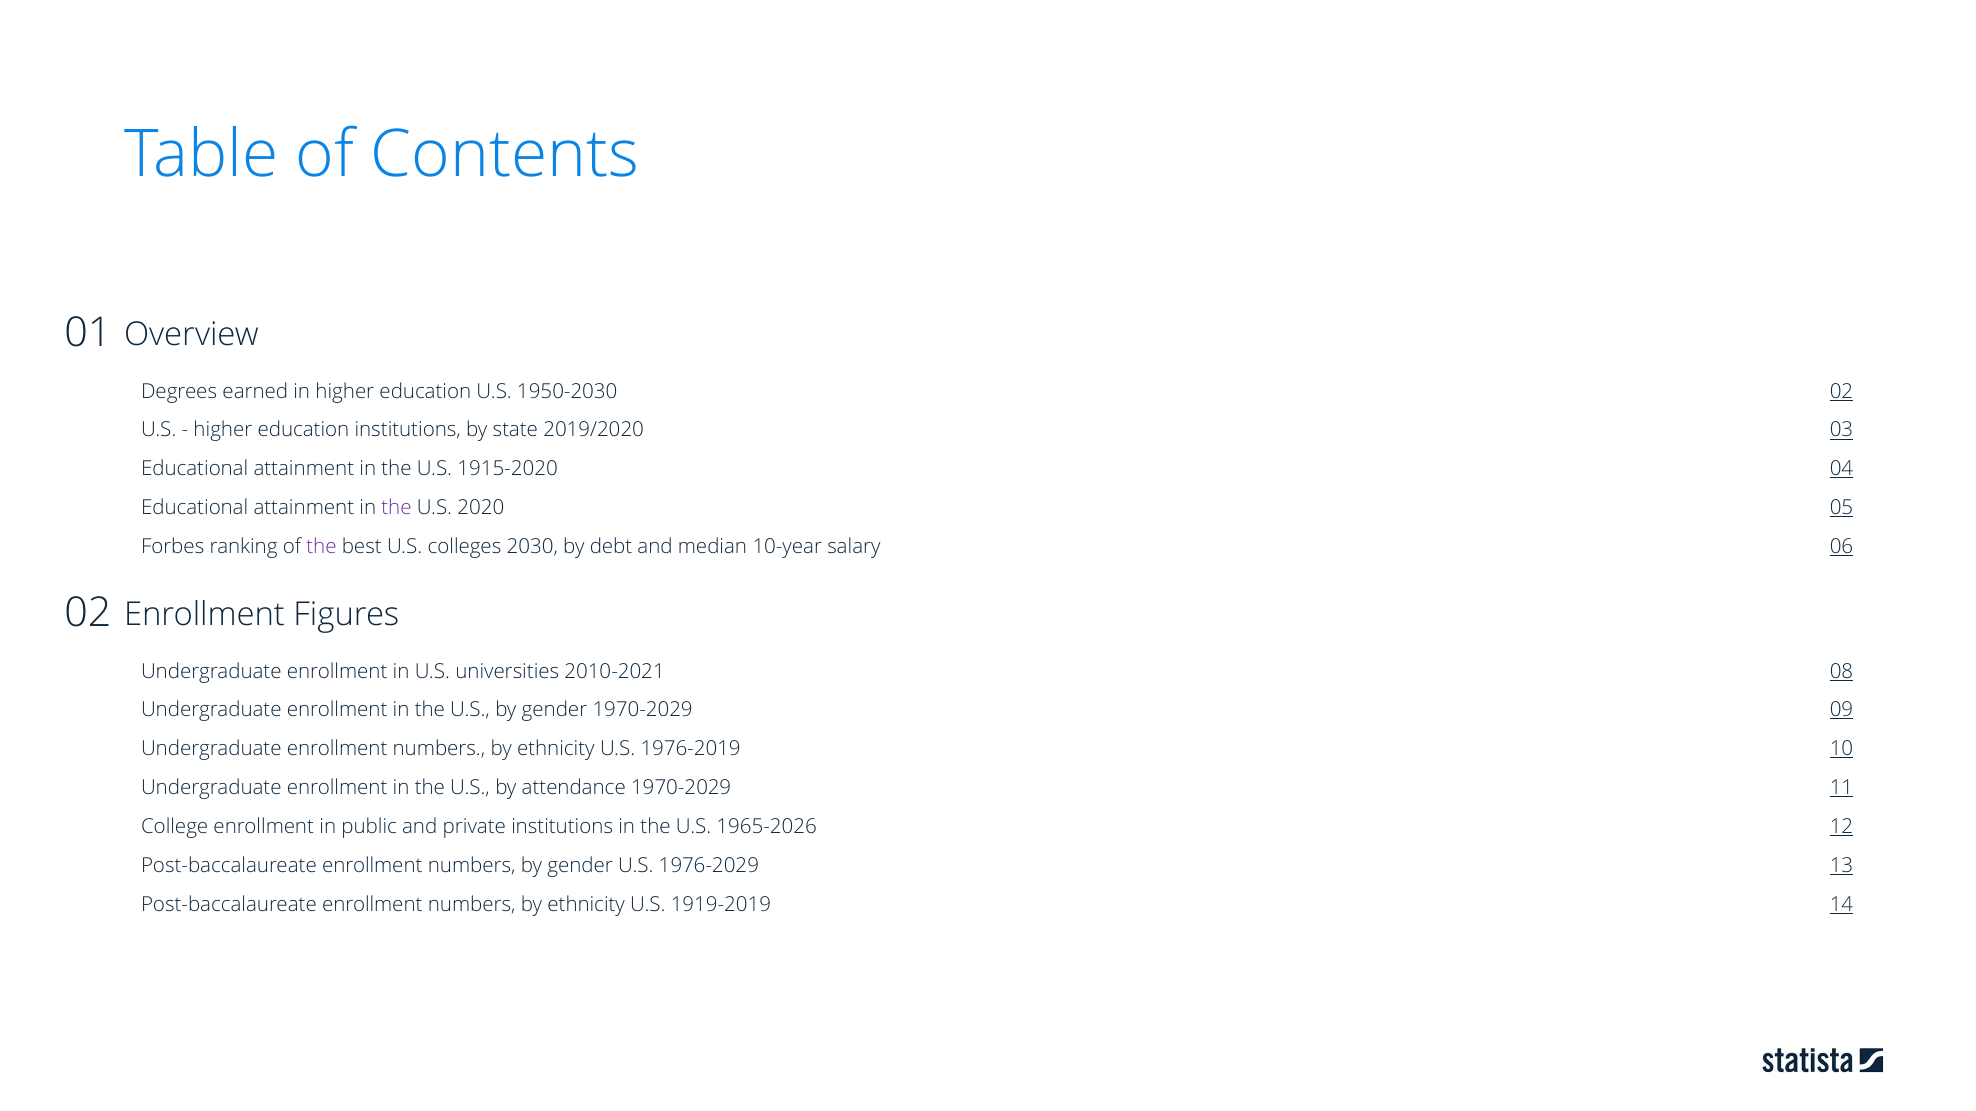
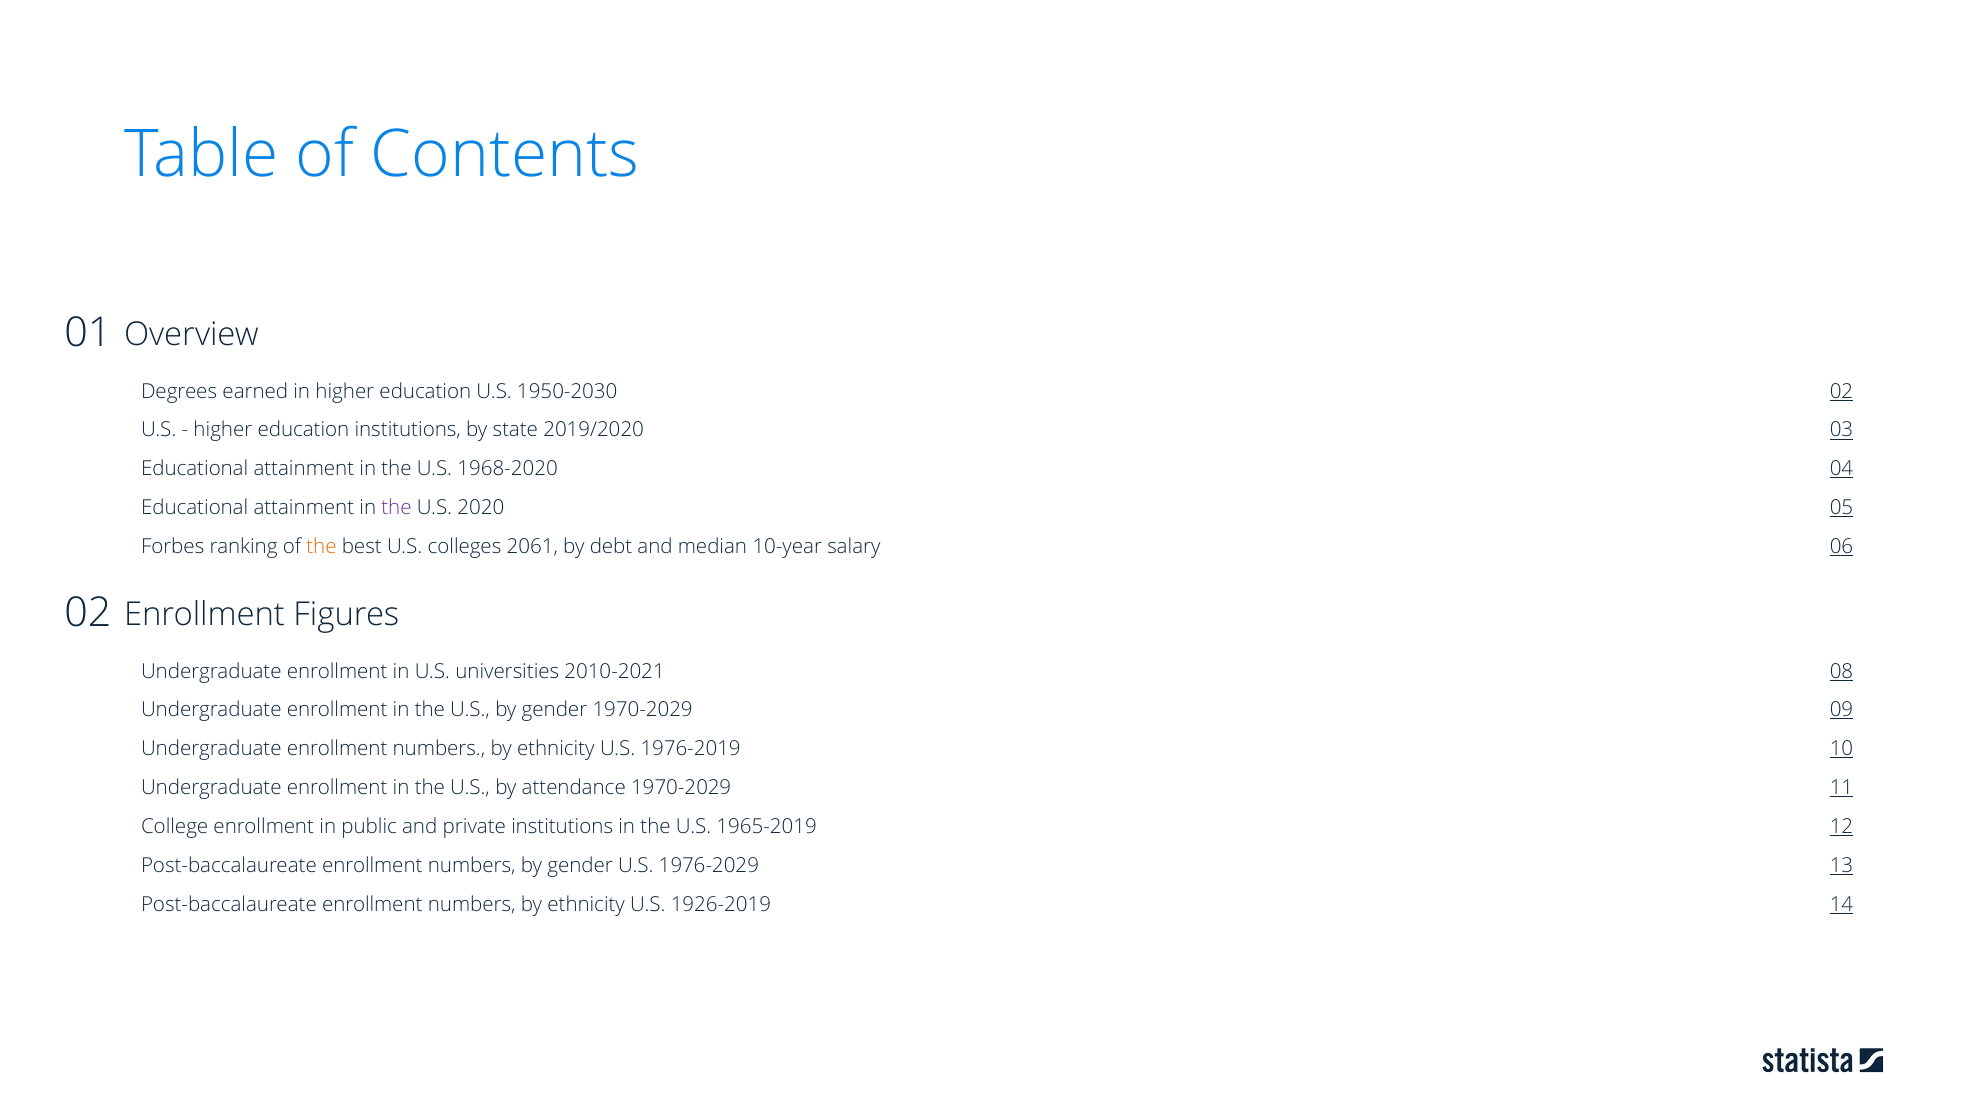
1915-2020: 1915-2020 -> 1968-2020 (508, 469)
the colour: purple -> orange (321, 547)
2030: 2030 -> 2061 (532, 547)
1965-2026: 1965-2026 -> 1965-2019 (767, 827)
1919-2019: 1919-2019 -> 1926-2019 (721, 905)
